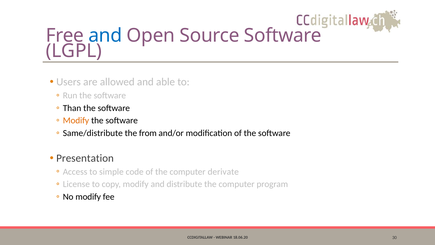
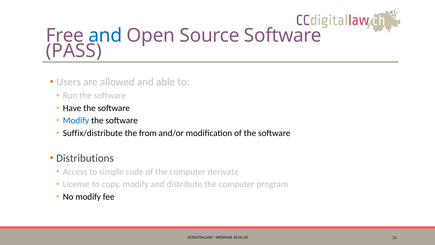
LGPL: LGPL -> PASS (74, 51)
Than: Than -> Have (72, 108)
Modify colour: orange -> blue (76, 120)
Same/distribute: Same/distribute -> Suffix/distribute (93, 133)
Presentation: Presentation -> Distributions (85, 158)
